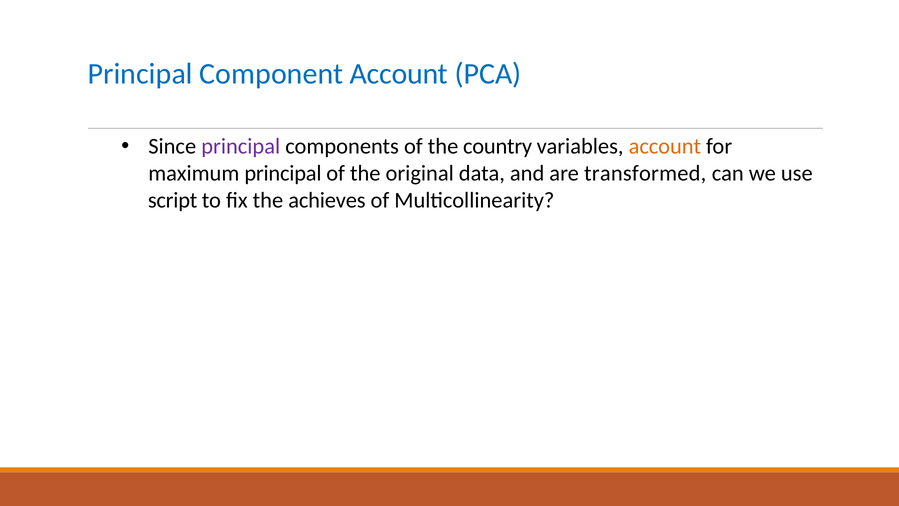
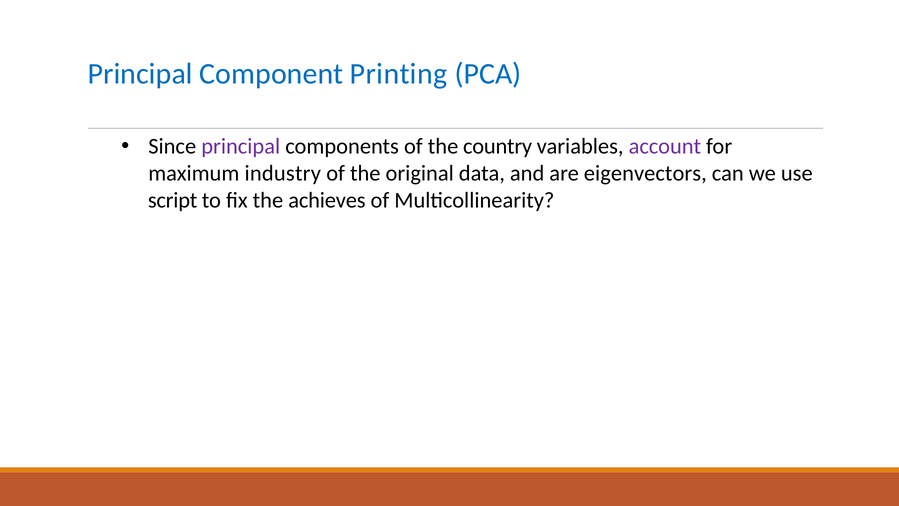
Component Account: Account -> Printing (399, 74)
account colour: orange -> purple (665, 146)
maximum principal: principal -> industry (283, 173)
transformed: transformed -> eigenvectors (645, 173)
